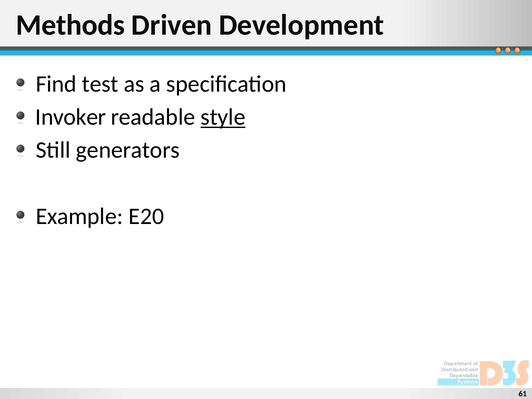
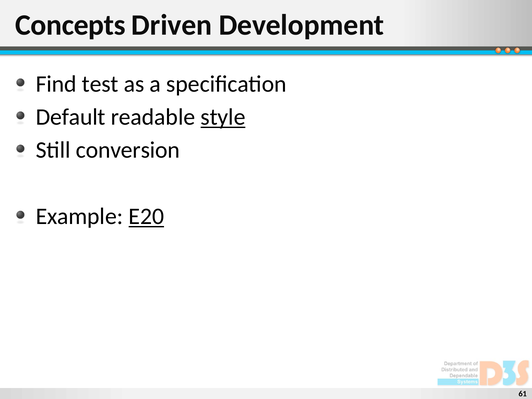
Methods: Methods -> Concepts (70, 25)
Invoker: Invoker -> Default (71, 117)
generators: generators -> conversion (128, 150)
E20 underline: none -> present (146, 216)
